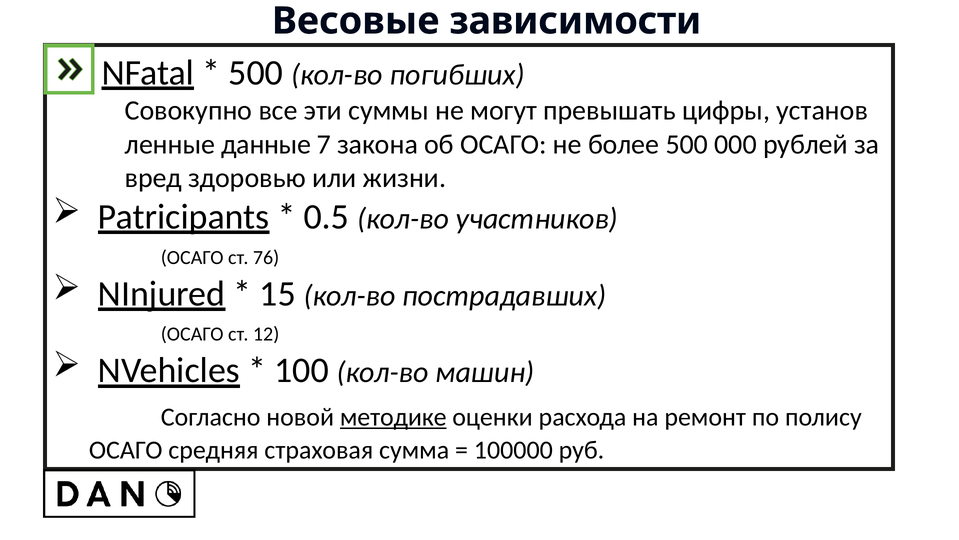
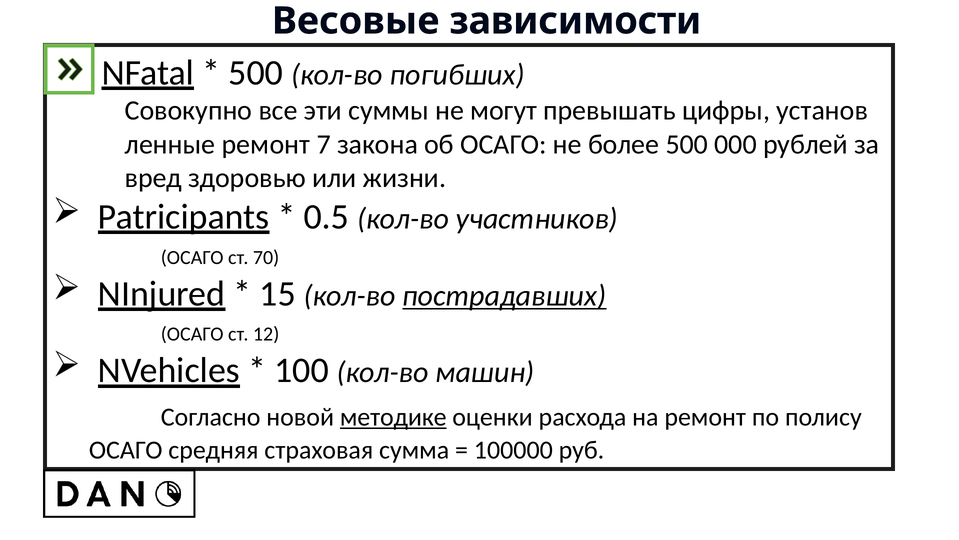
ленные данные: данные -> ремонт (266, 144)
76: 76 -> 70 (266, 257)
пострадавших underline: none -> present (504, 295)
